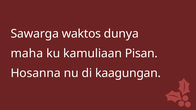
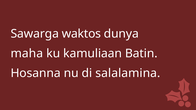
Pisan: Pisan -> Batin (141, 54)
kaagungan: kaagungan -> salalamina (128, 73)
